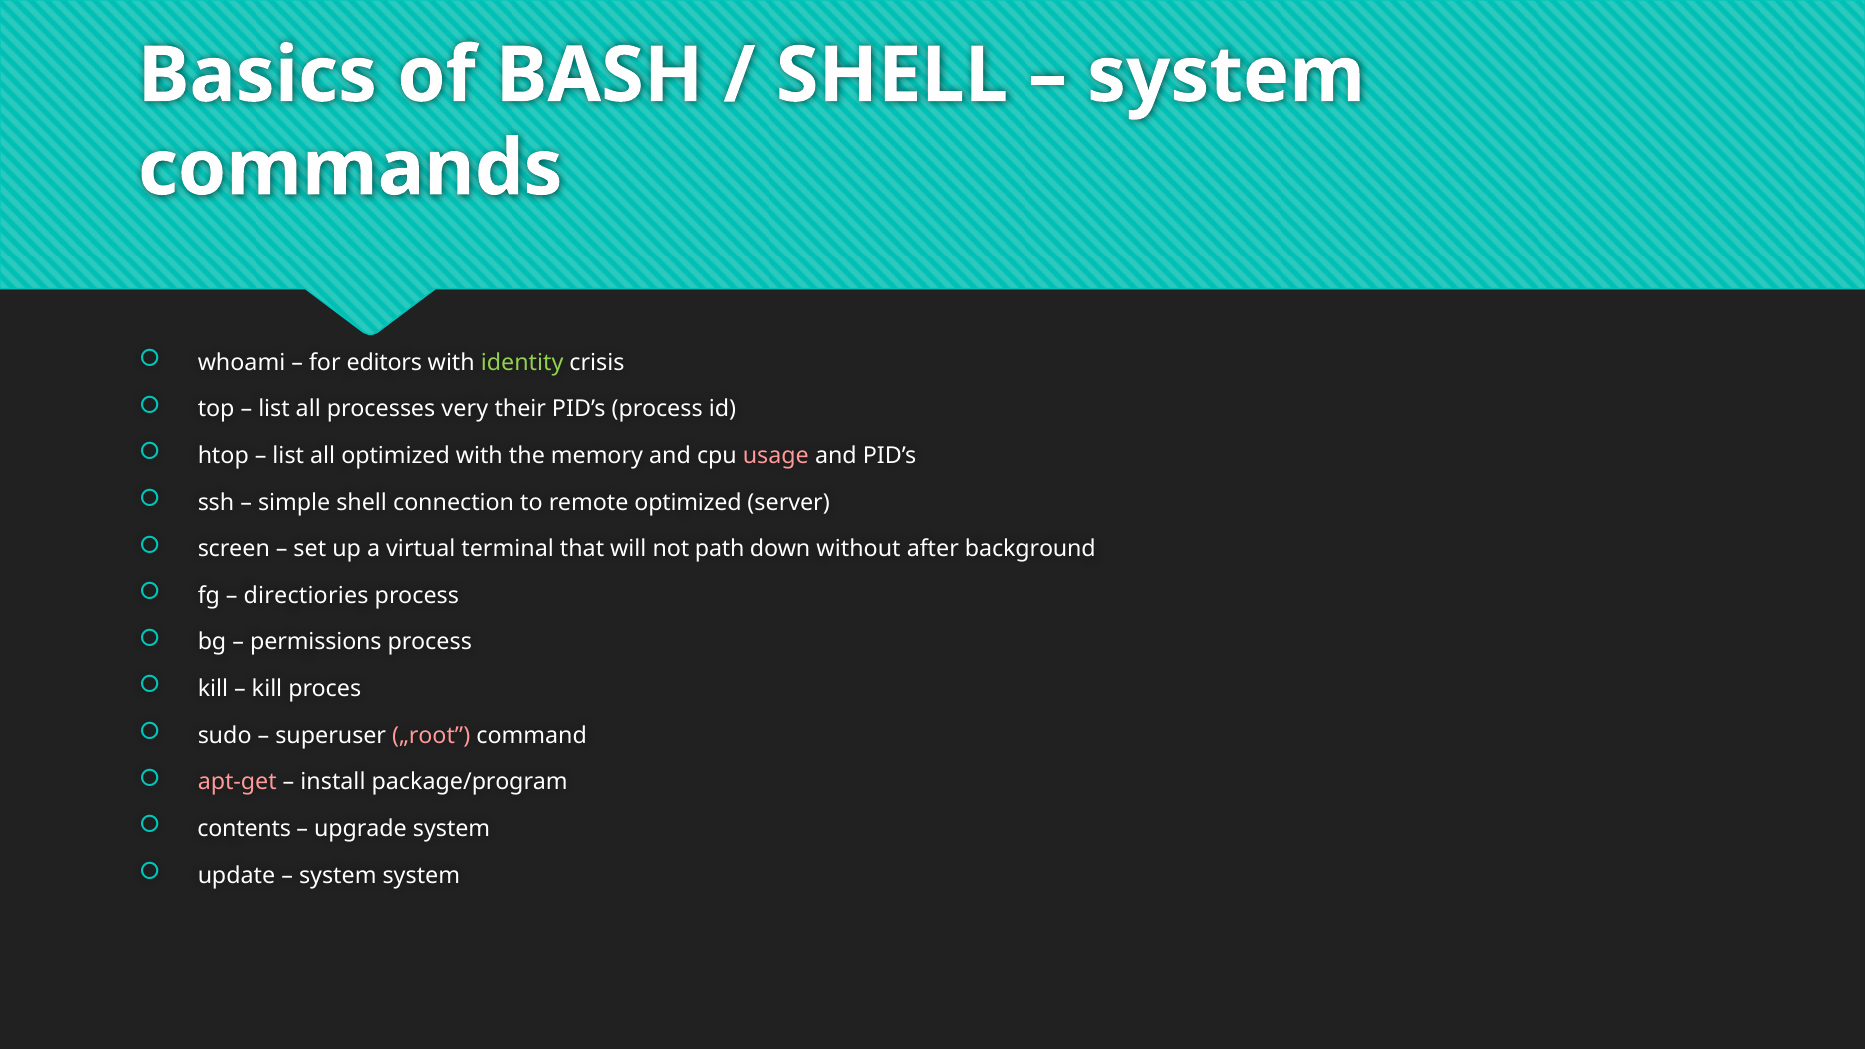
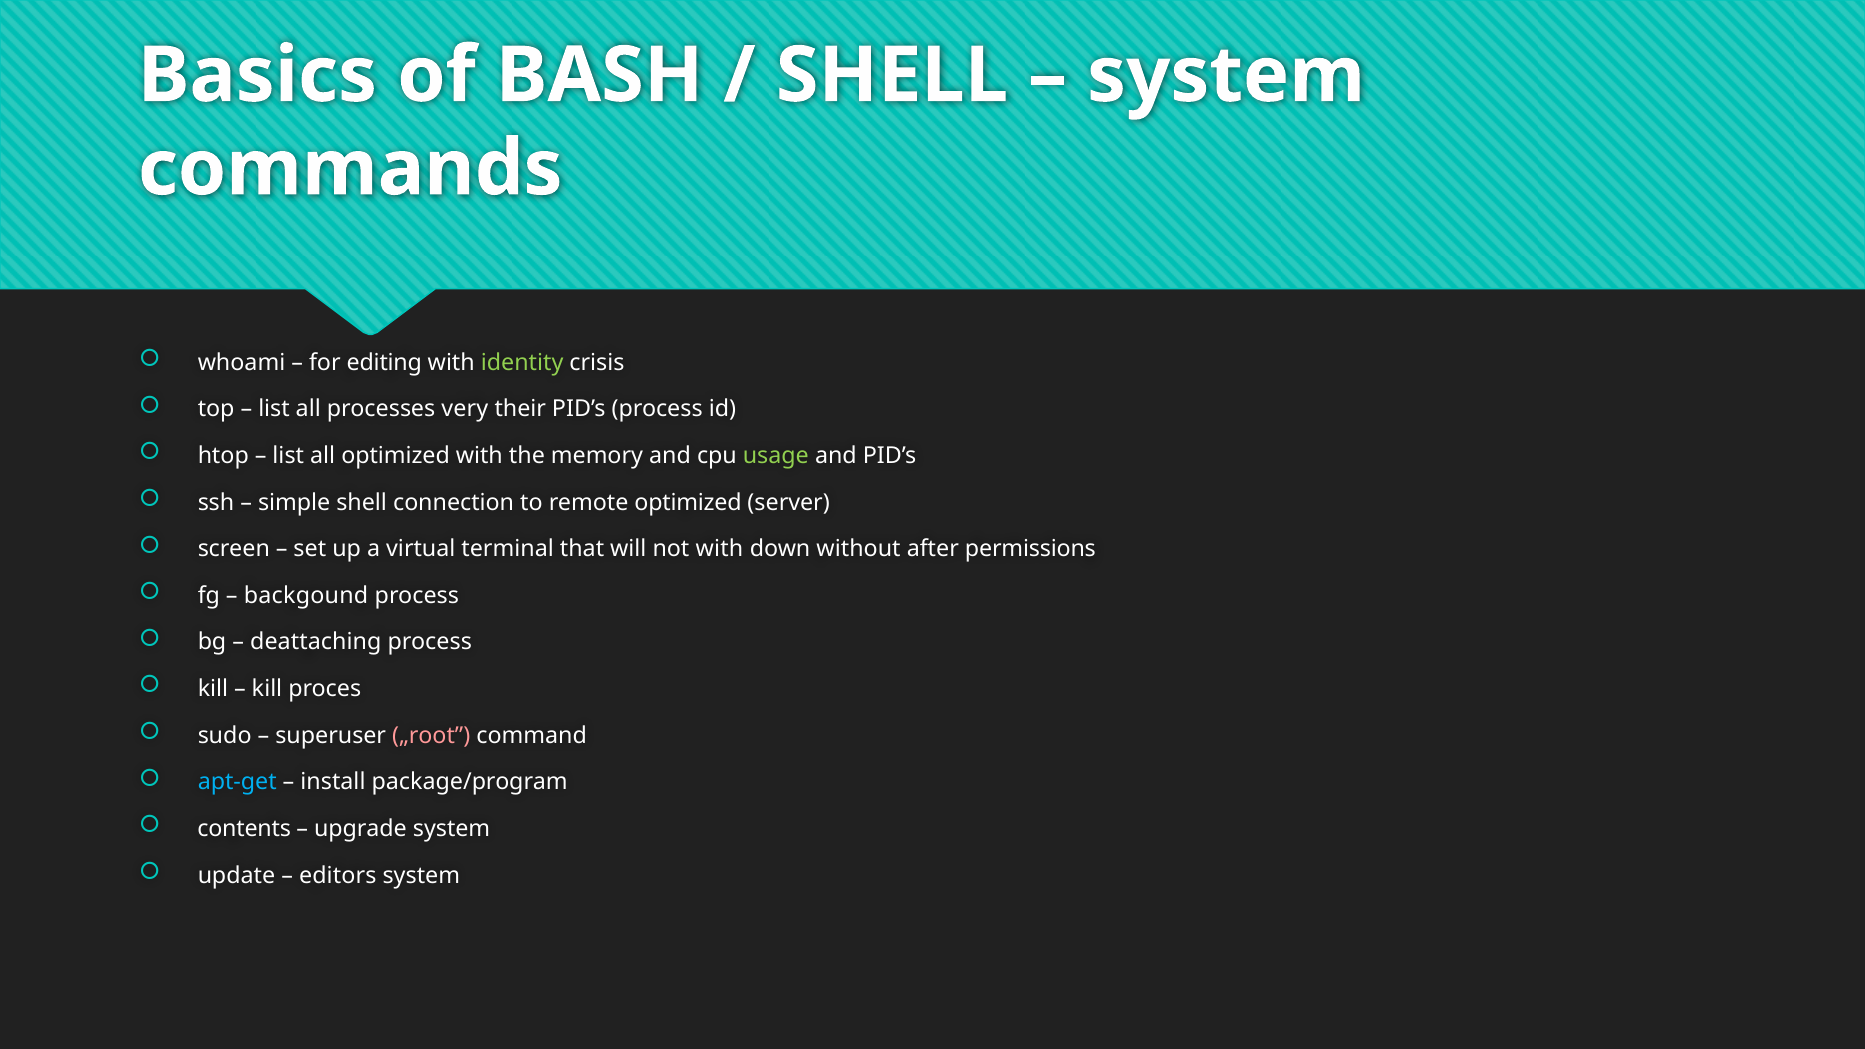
editors: editors -> editing (384, 362)
usage colour: pink -> light green (776, 456)
not path: path -> with (719, 549)
background: background -> permissions (1030, 549)
directiories: directiories -> backgound (306, 596)
permissions: permissions -> deattaching (316, 642)
apt-get colour: pink -> light blue (237, 782)
system: system -> editors (338, 876)
